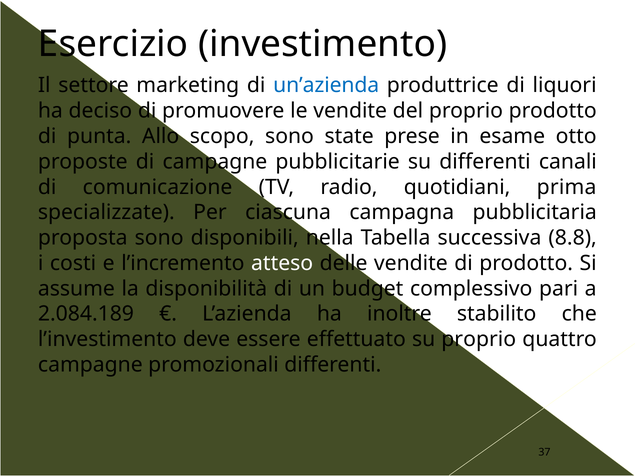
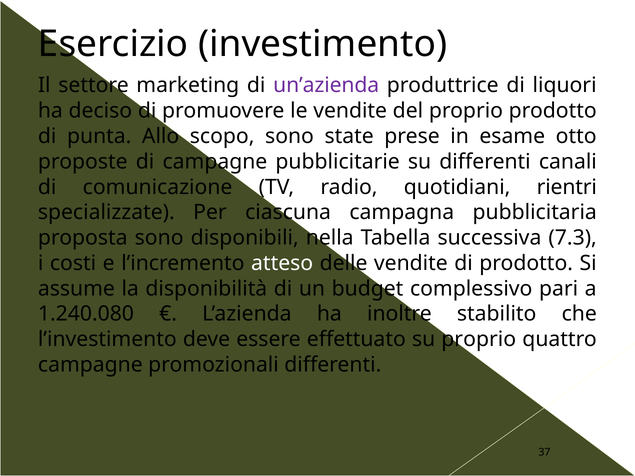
un’azienda colour: blue -> purple (326, 86)
prima: prima -> rientri (567, 187)
8.8: 8.8 -> 7.3 (573, 238)
2.084.189: 2.084.189 -> 1.240.080 (86, 314)
